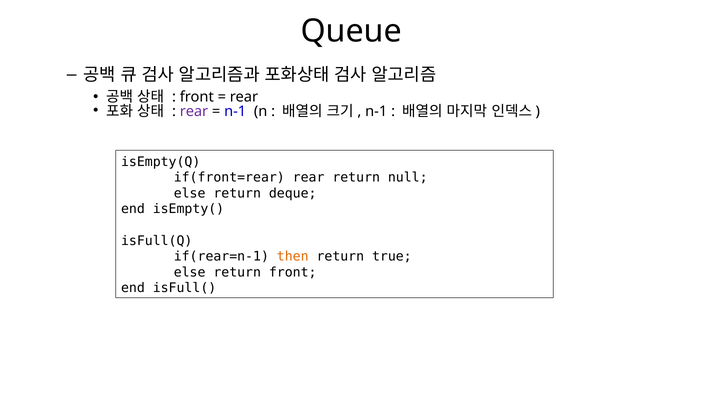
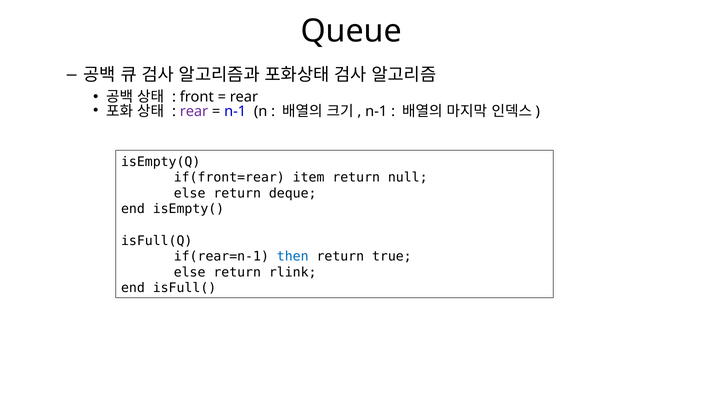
if(front=rear rear: rear -> item (309, 178)
then colour: orange -> blue (293, 257)
return front: front -> rlink (293, 273)
